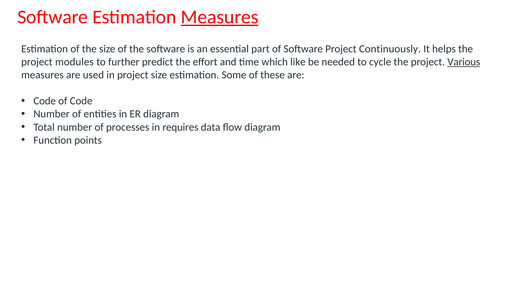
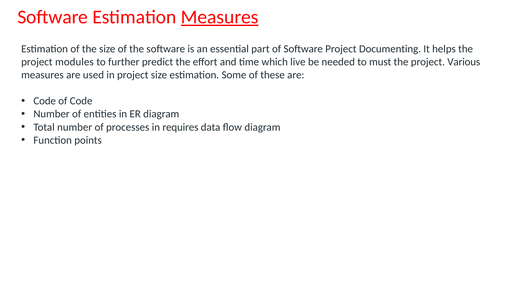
Continuously: Continuously -> Documenting (390, 49)
like: like -> live (298, 62)
cycle: cycle -> must (380, 62)
Various underline: present -> none (464, 62)
